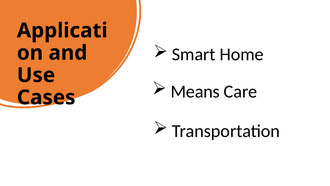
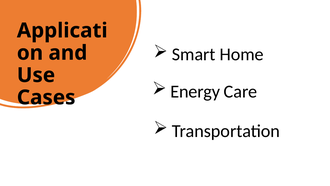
Means: Means -> Energy (195, 91)
